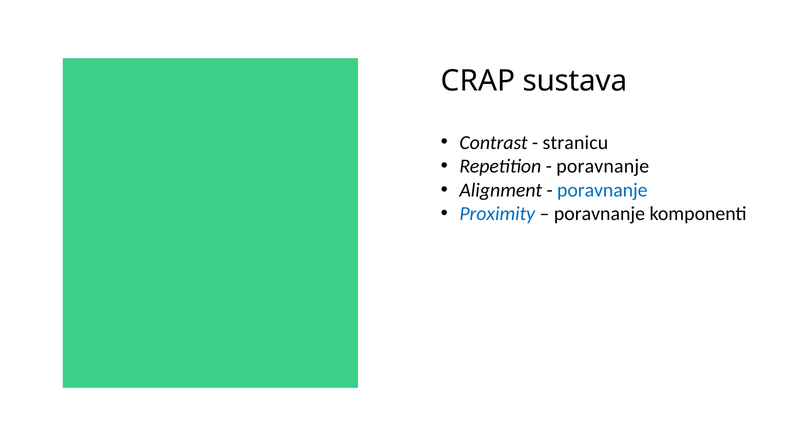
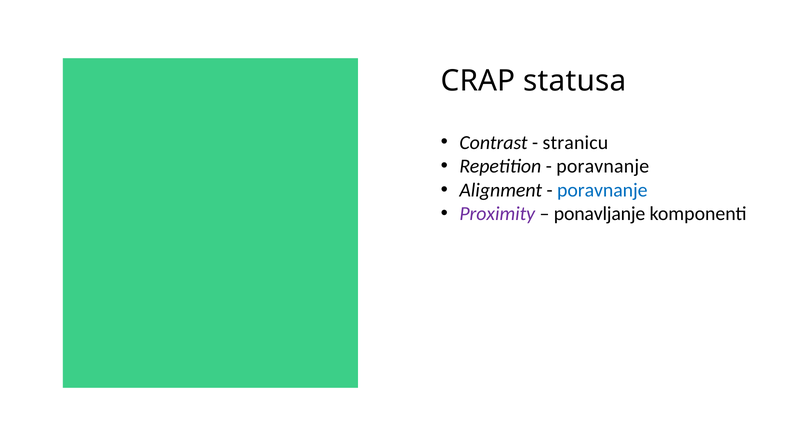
sustava: sustava -> statusa (575, 81)
Proximity colour: blue -> purple (497, 214)
poravnanje: poravnanje -> ponavljanje (600, 214)
